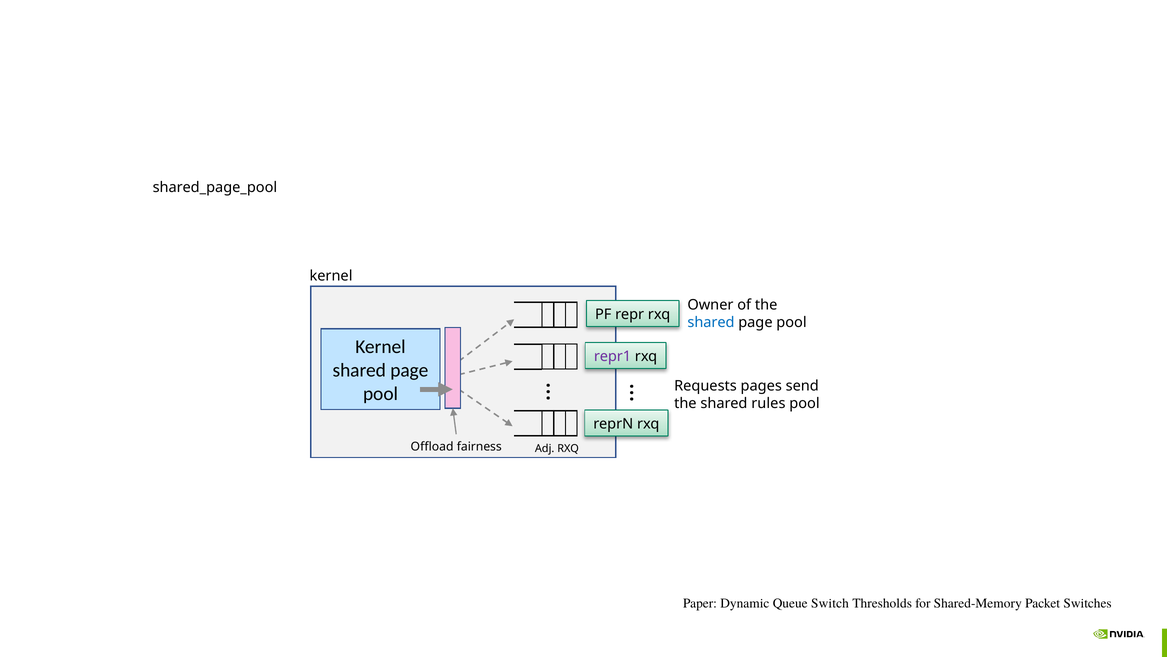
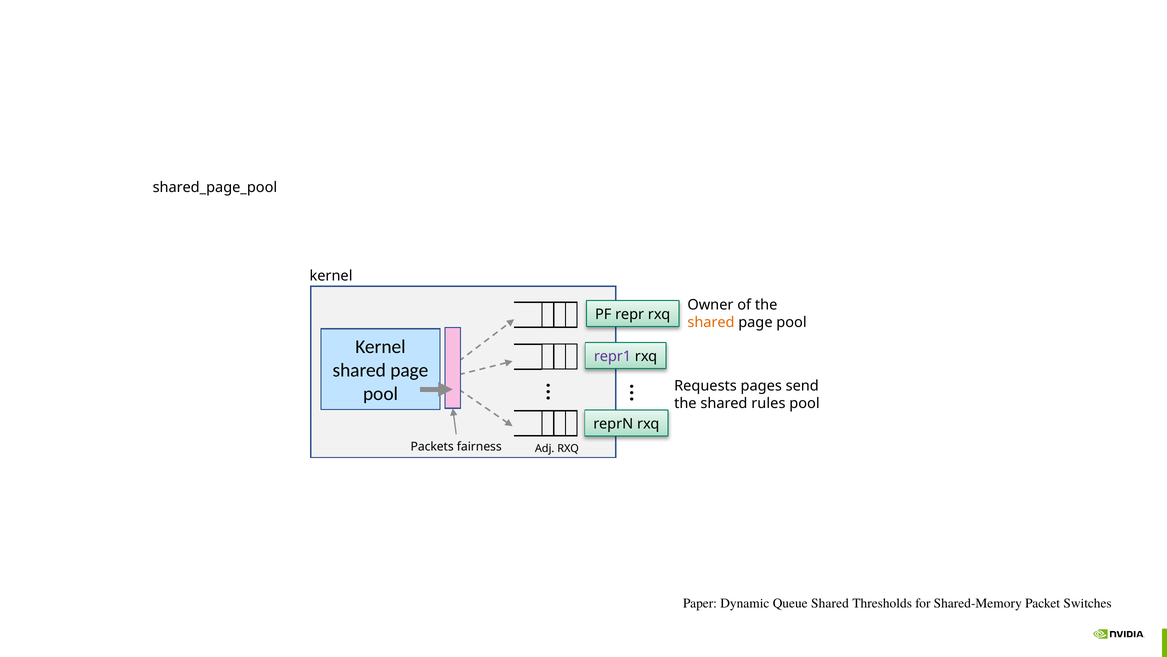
shared colour: blue -> orange (711, 322)
Offload: Offload -> Packets (432, 446)
Queue Switch: Switch -> Shared (830, 603)
